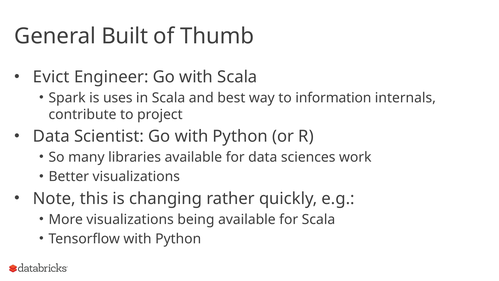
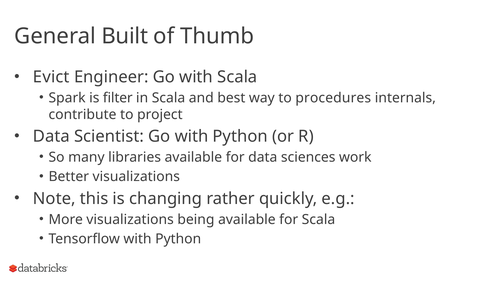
uses: uses -> filter (118, 98)
information: information -> procedures (333, 98)
